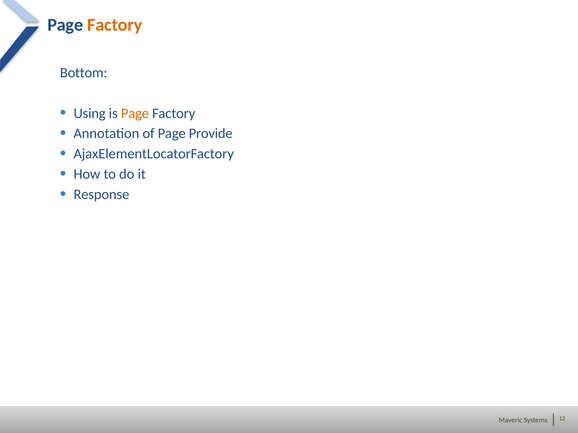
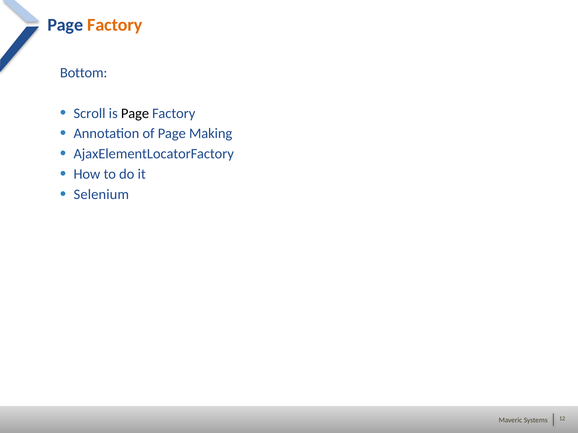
Using: Using -> Scroll (89, 113)
Page colour: orange -> black (135, 113)
Provide: Provide -> Making (211, 134)
Response: Response -> Selenium (101, 195)
